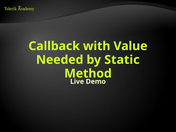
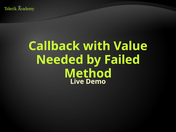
Static: Static -> Failed (122, 60)
